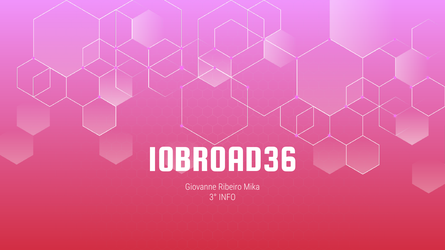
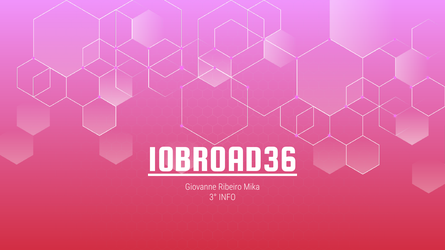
10BROAD36 underline: none -> present (222, 159)
